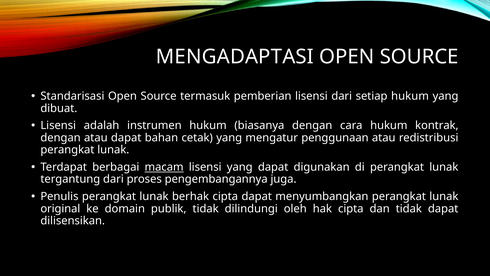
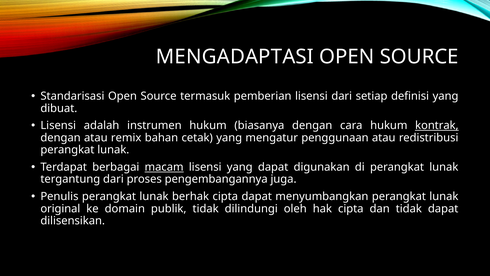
setiap hukum: hukum -> definisi (410, 96)
kontrak underline: none -> present (437, 125)
atau dapat: dapat -> remix (126, 138)
